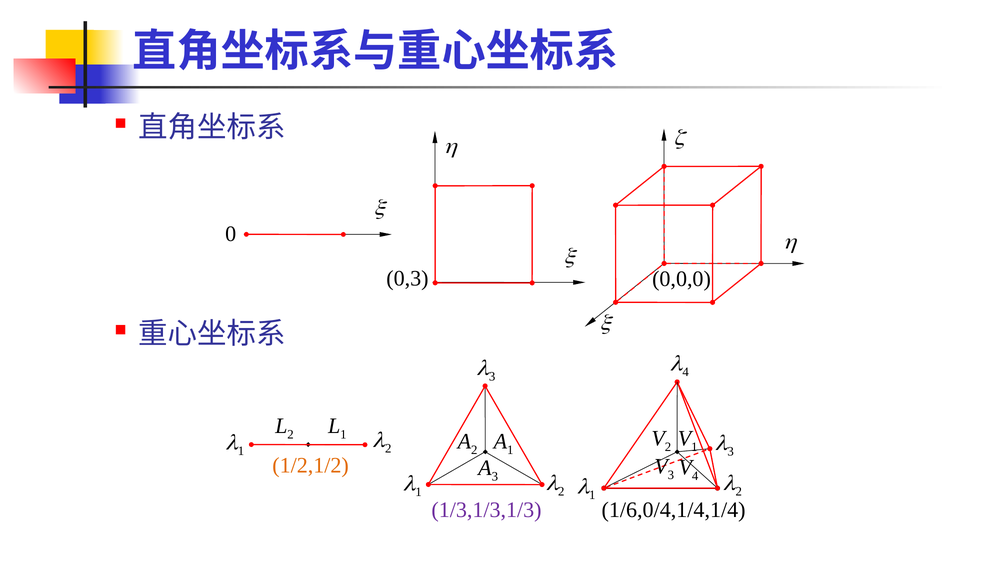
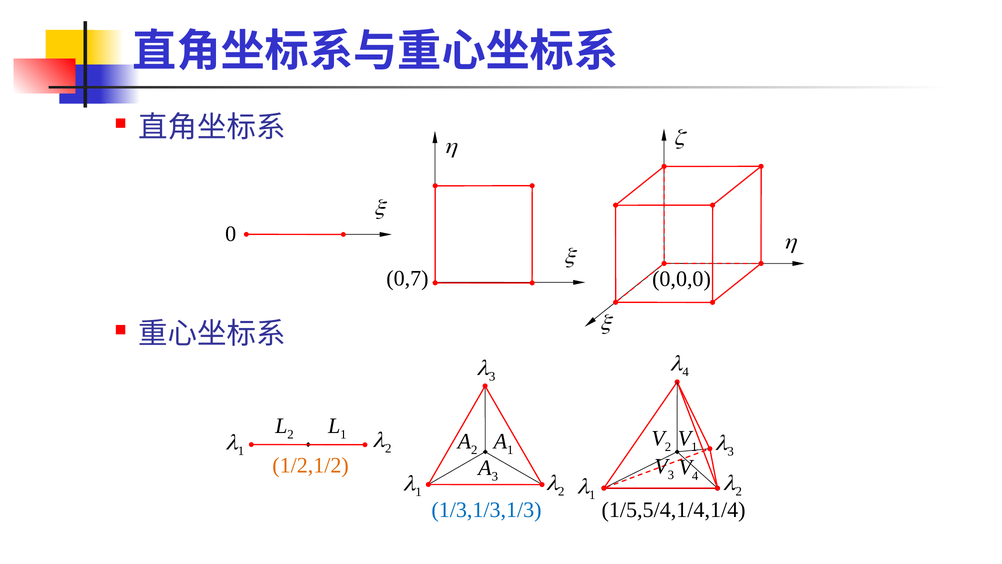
0,3: 0,3 -> 0,7 (407, 278)
1/3,1/3,1/3 colour: purple -> blue (487, 510)
1/6,0/4,1/4,1/4: 1/6,0/4,1/4,1/4 -> 1/5,5/4,1/4,1/4 (674, 510)
